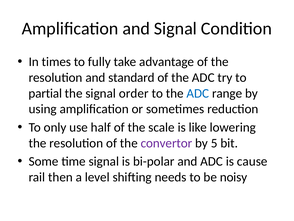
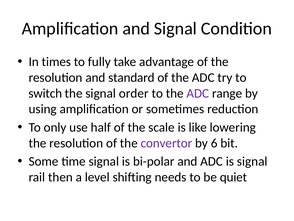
partial: partial -> switch (45, 93)
ADC colour: blue -> purple (198, 93)
5: 5 -> 6 (214, 143)
is cause: cause -> signal (252, 161)
noisy: noisy -> quiet (233, 177)
